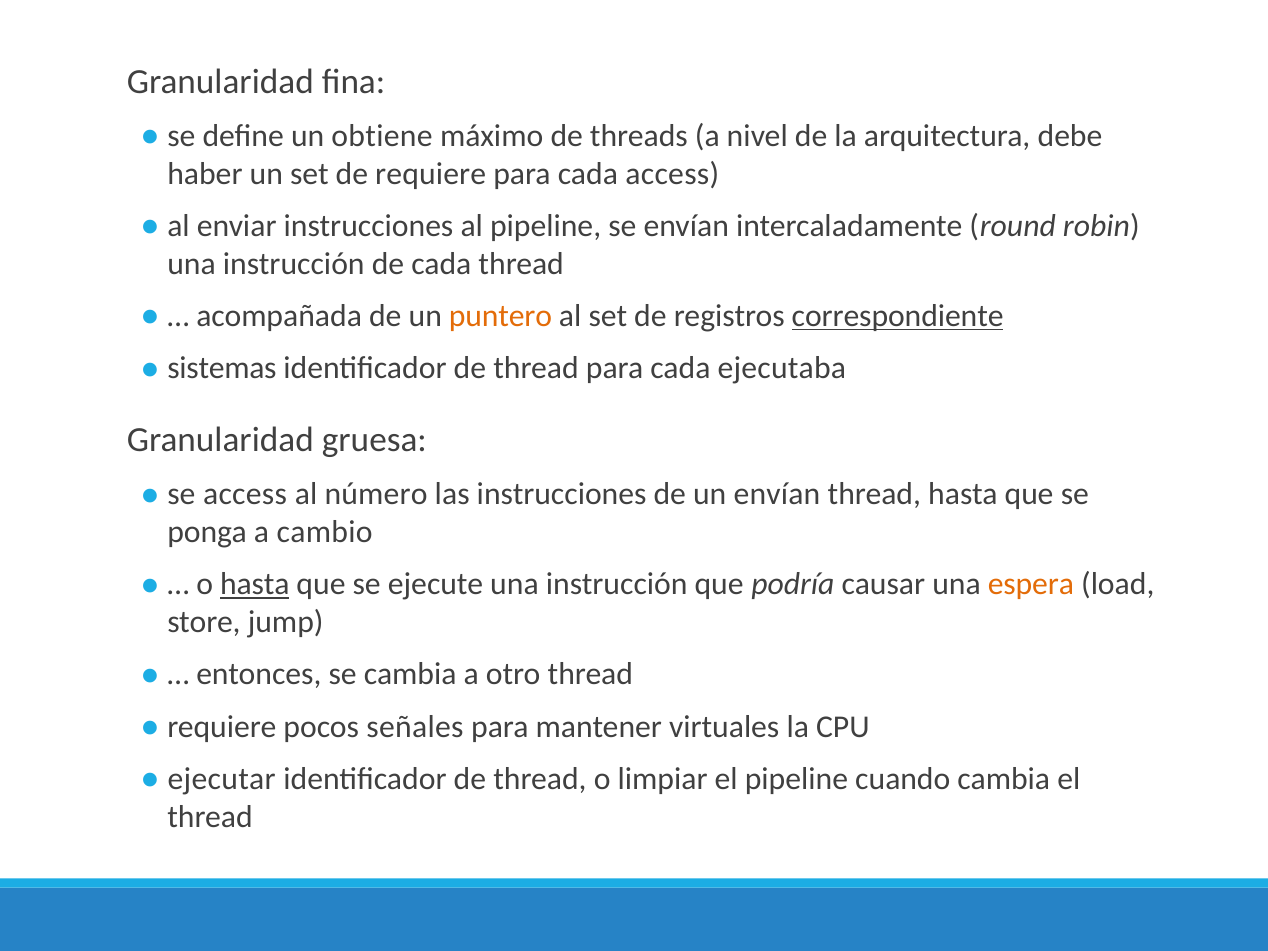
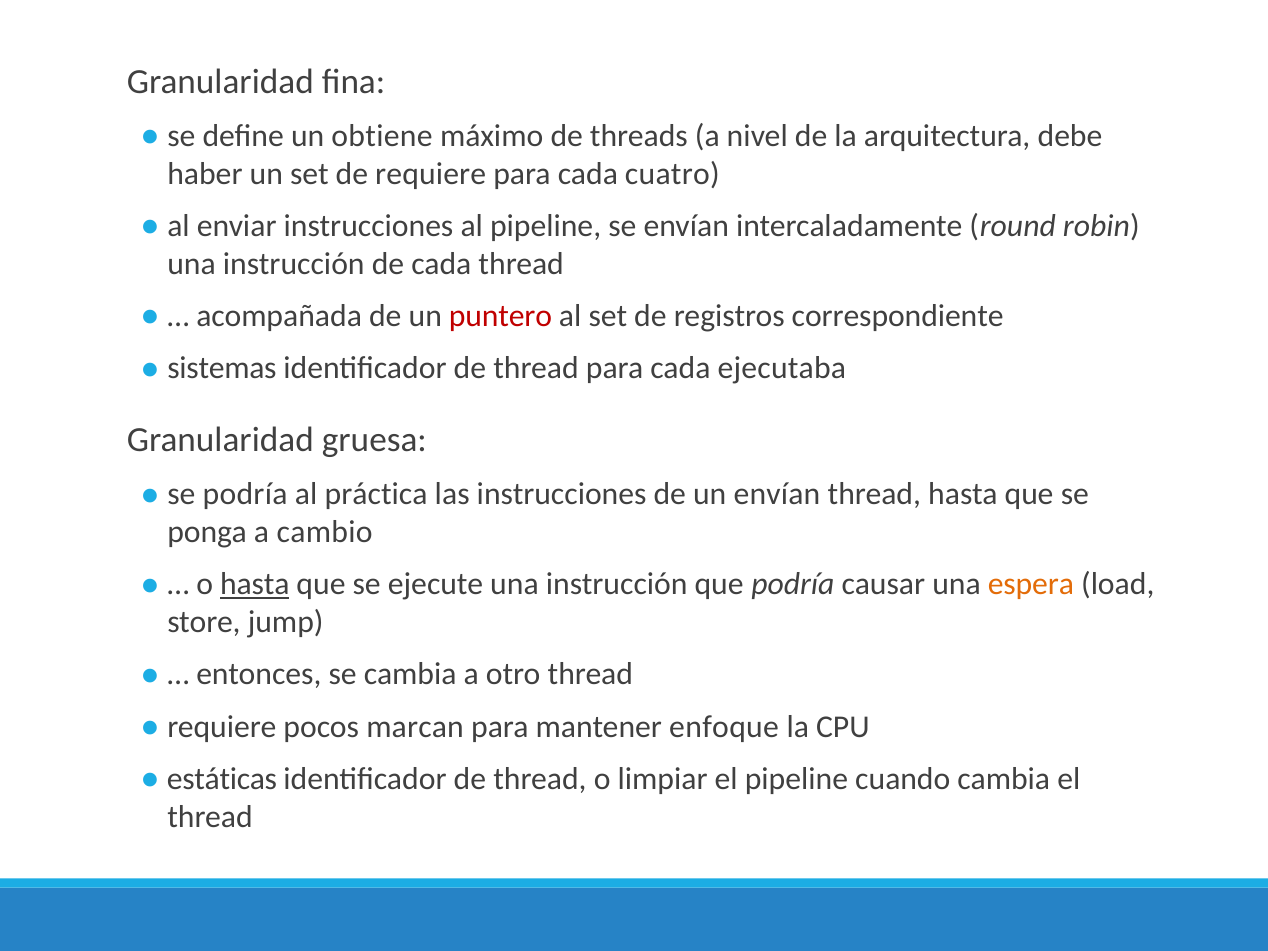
cada access: access -> cuatro (672, 174)
puntero colour: orange -> red (500, 316)
correspondiente underline: present -> none (898, 316)
se access: access -> podría (245, 494)
número: número -> práctica (376, 494)
señales: señales -> marcan (415, 727)
virtuales: virtuales -> enfoque (724, 727)
ejecutar: ejecutar -> estáticas (222, 779)
